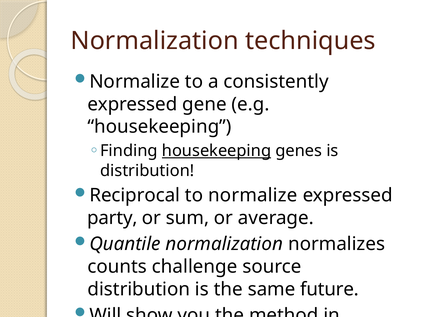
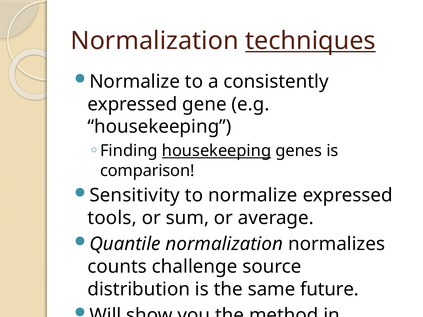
techniques underline: none -> present (310, 41)
distribution: distribution -> comparison (147, 171)
Reciprocal: Reciprocal -> Sensitivity (135, 196)
party: party -> tools (112, 218)
